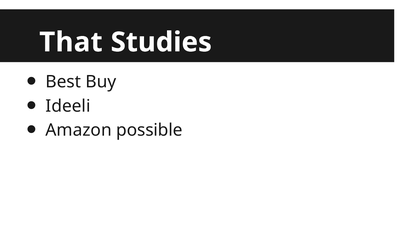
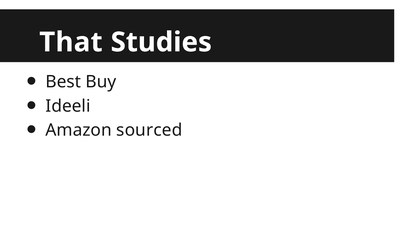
possible: possible -> sourced (149, 130)
